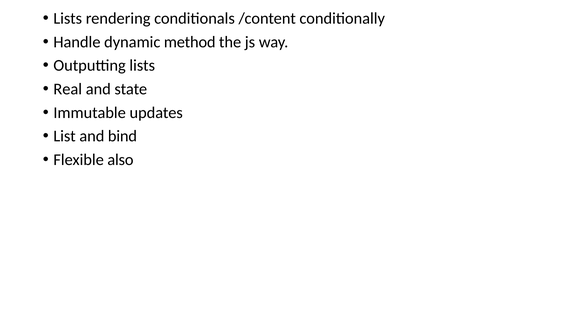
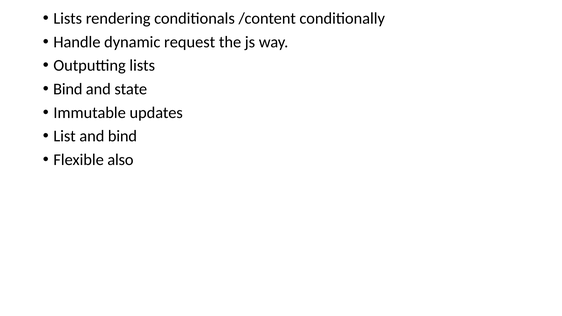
method: method -> request (190, 42)
Real: Real -> Bind (68, 89)
